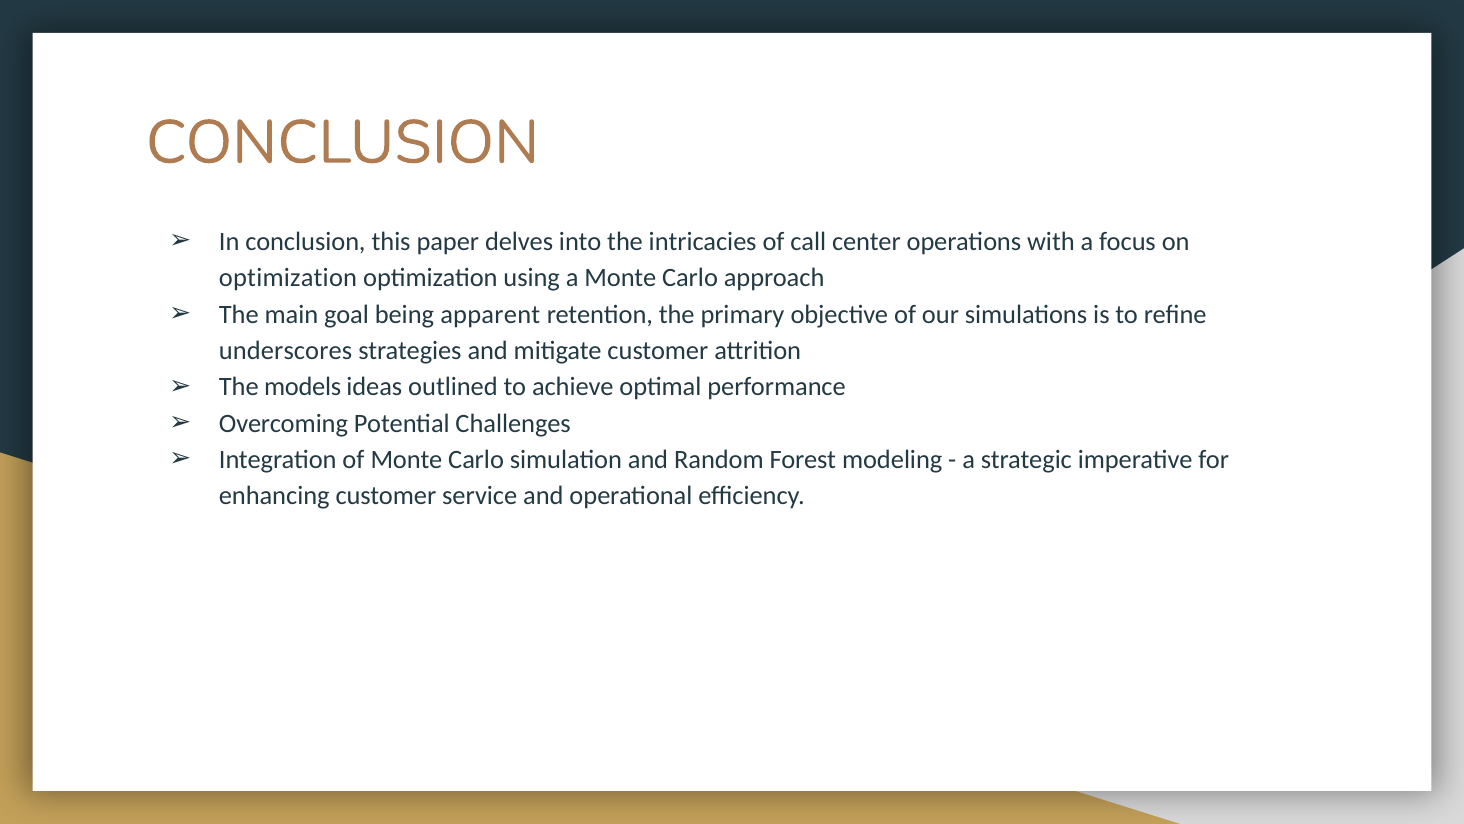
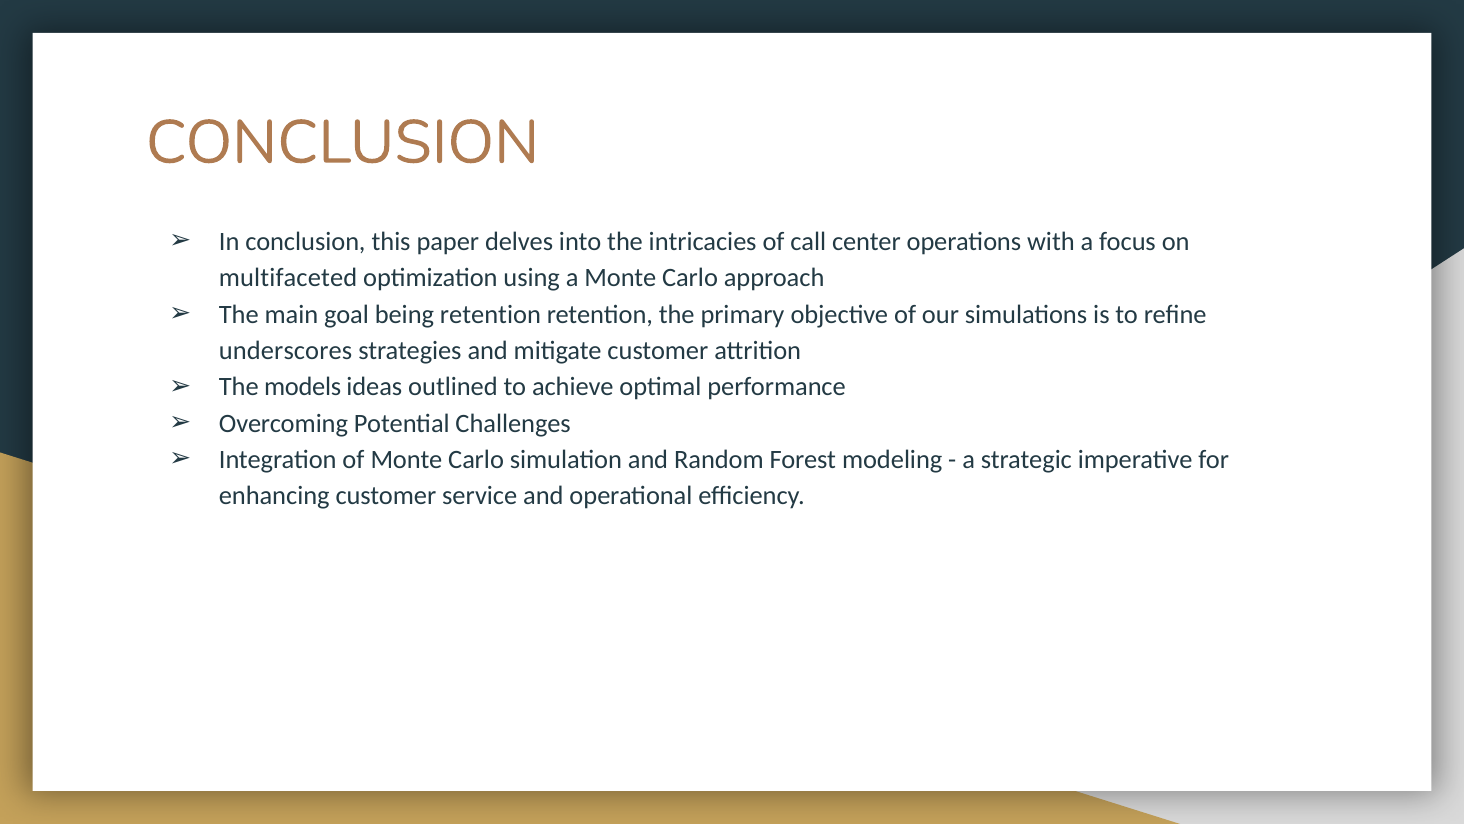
optimization: optimization -> multifaceted (288, 278)
being apparent: apparent -> retention (490, 314)
